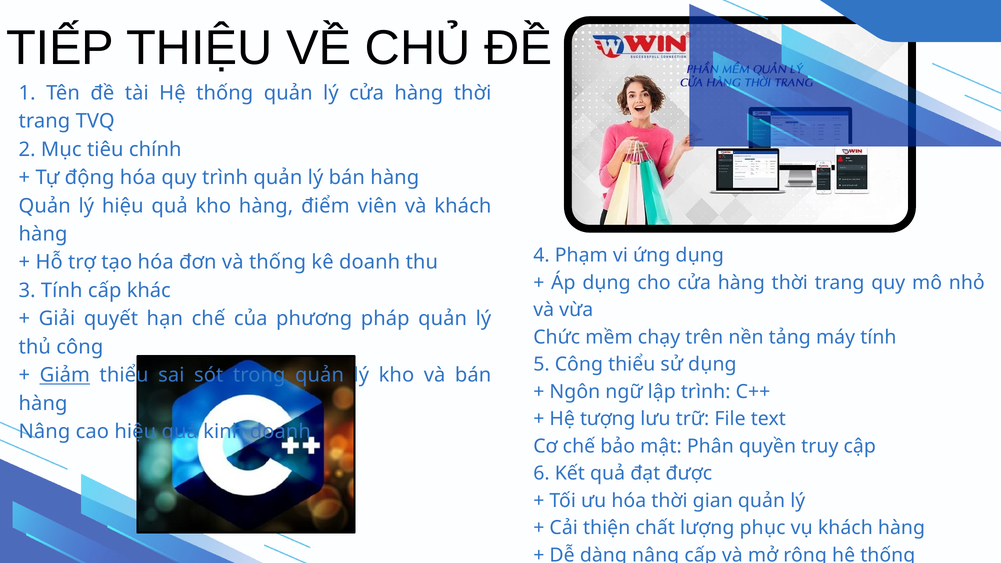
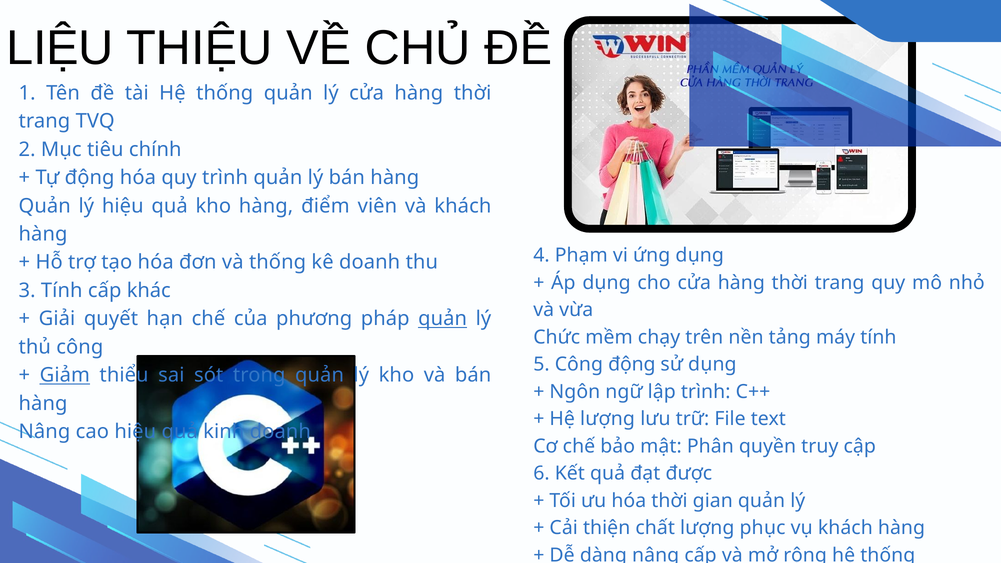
TIẾP: TIẾP -> LIỆU (60, 48)
quản underline: none -> present (443, 319)
Công thiểu: thiểu -> động (632, 364)
Hệ tượng: tượng -> lượng (608, 419)
